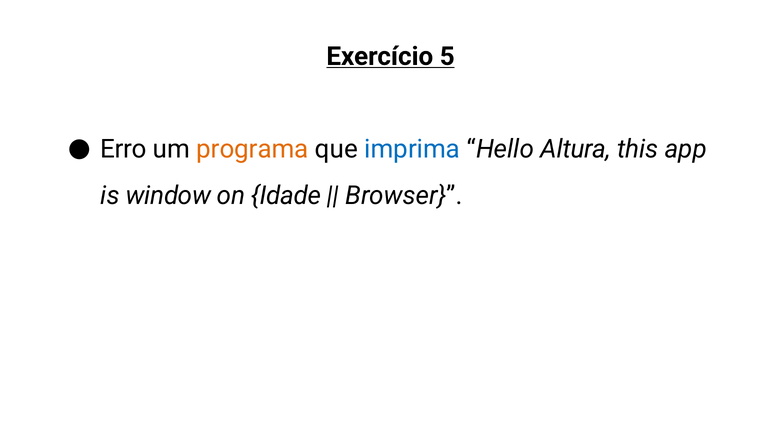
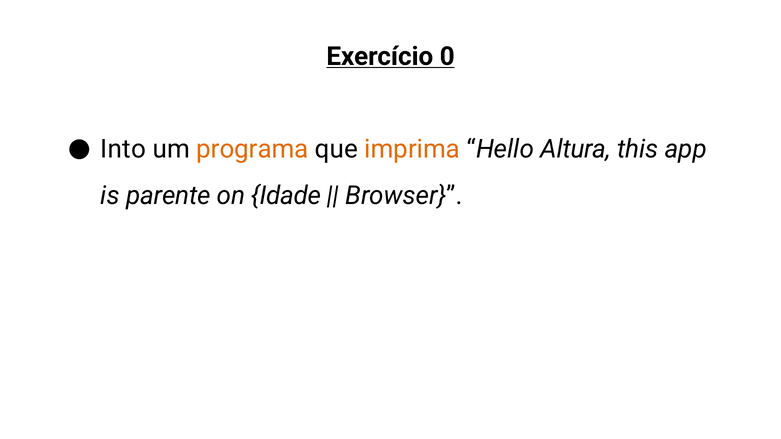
5: 5 -> 0 (447, 56)
Erro: Erro -> Into (123, 149)
imprima colour: blue -> orange (412, 149)
window: window -> parente (168, 196)
